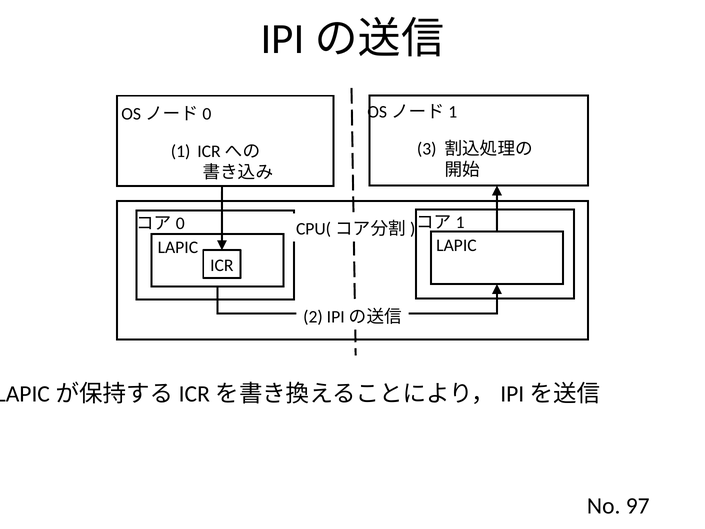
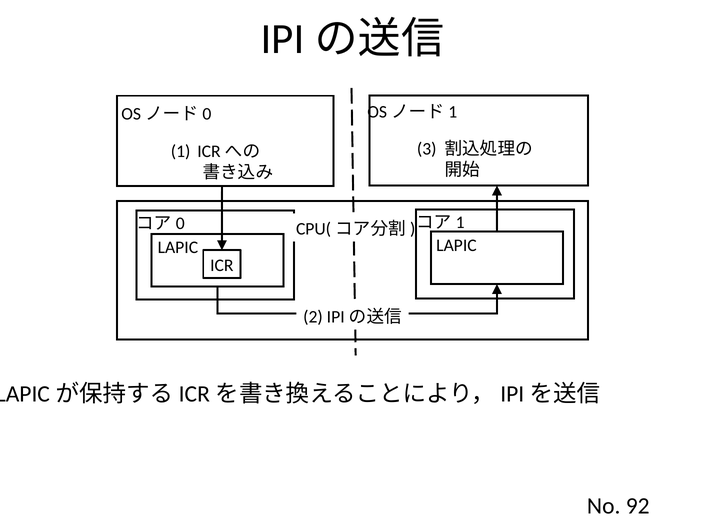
97: 97 -> 92 (638, 506)
